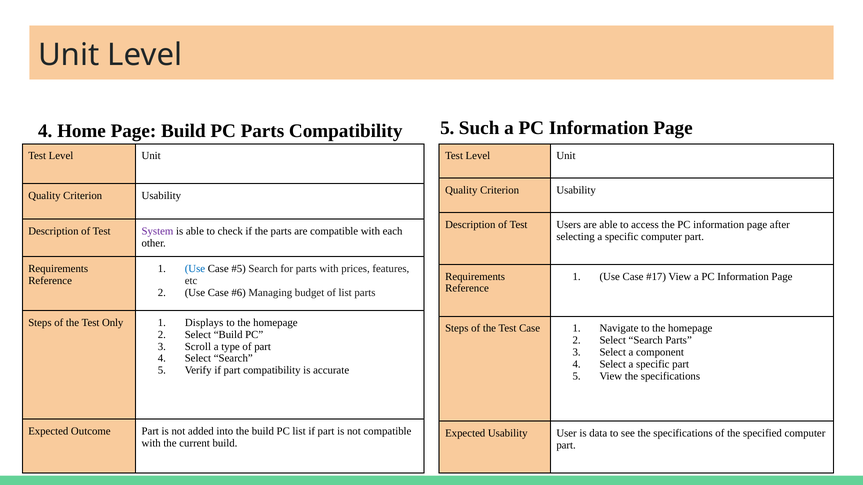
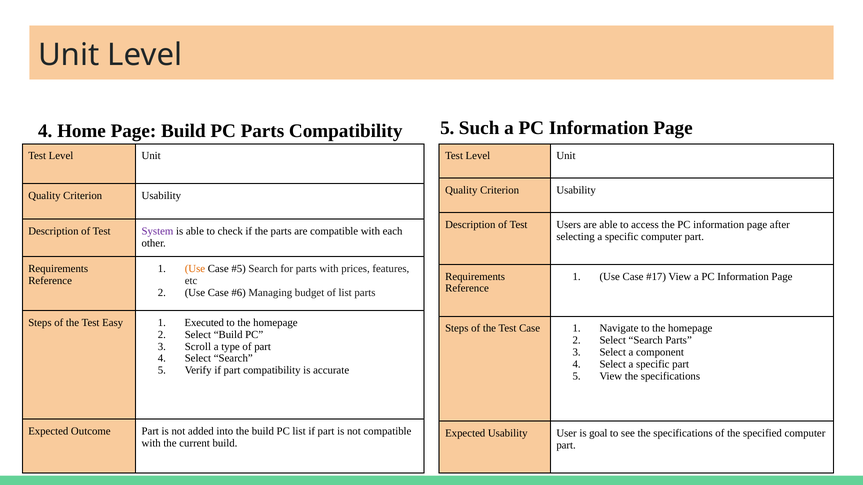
Use colour: blue -> orange (195, 269)
Only: Only -> Easy (113, 323)
Displays: Displays -> Executed (204, 323)
data: data -> goal (598, 433)
